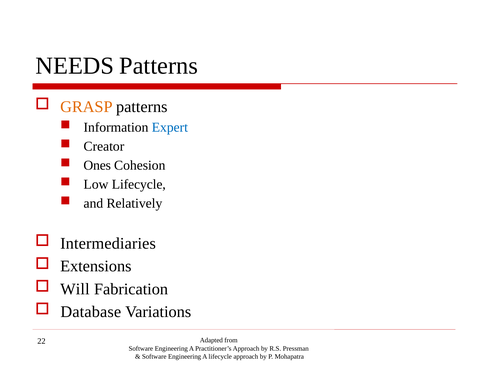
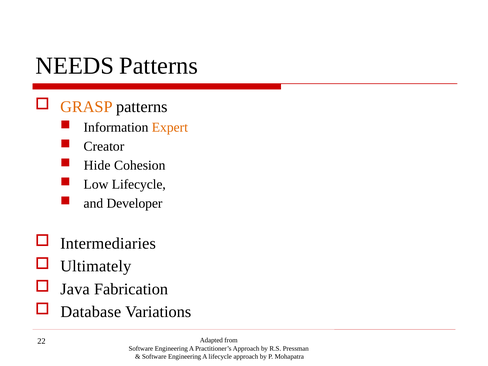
Expert colour: blue -> orange (170, 127)
Ones: Ones -> Hide (97, 165)
Relatively: Relatively -> Developer (134, 203)
Extensions: Extensions -> Ultimately (96, 266)
Will: Will -> Java (75, 289)
